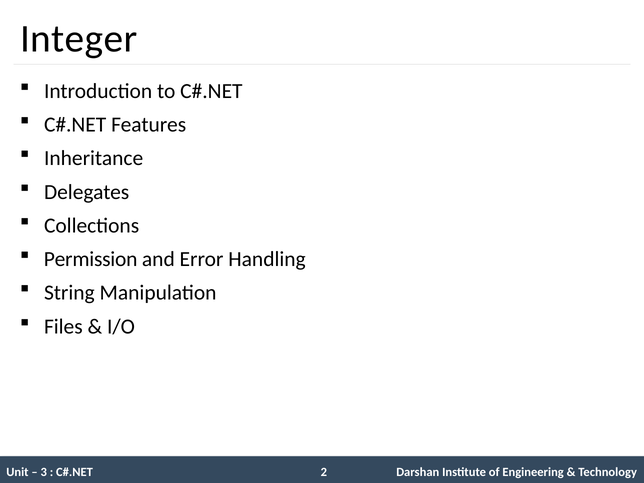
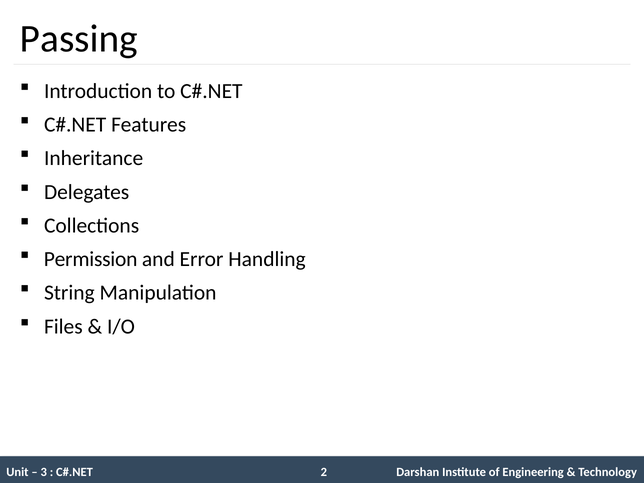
Integer: Integer -> Passing (79, 39)
